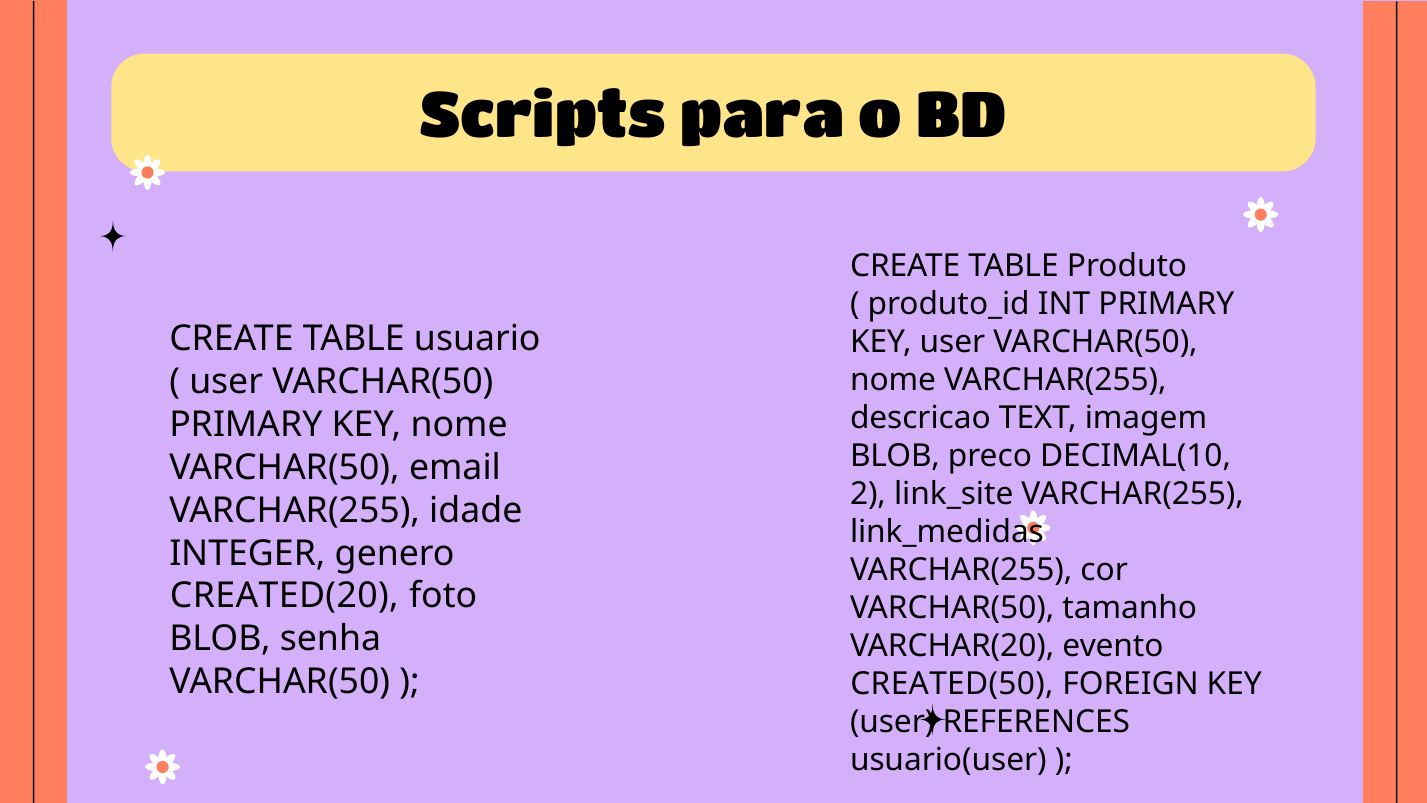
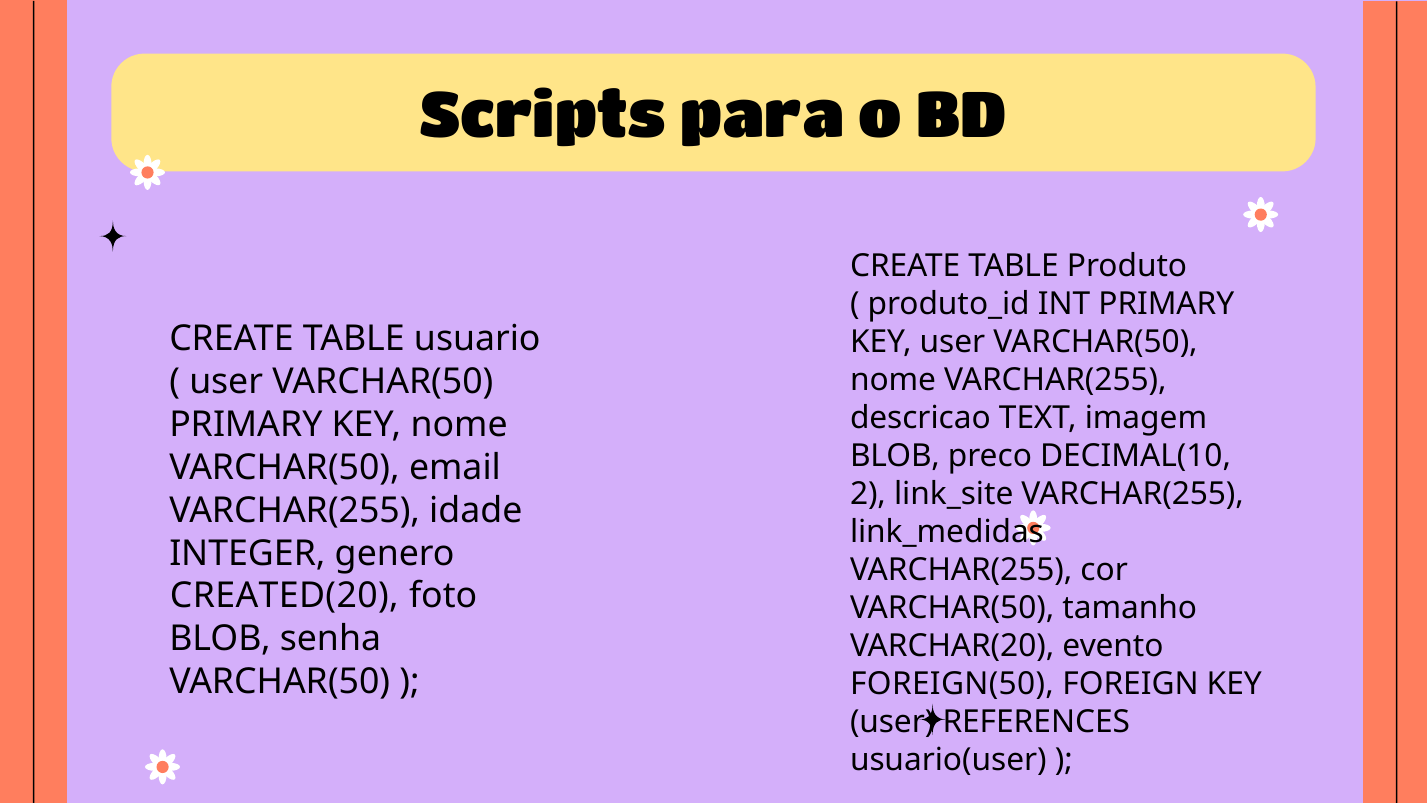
CREATED(50: CREATED(50 -> FOREIGN(50 (952, 684)
